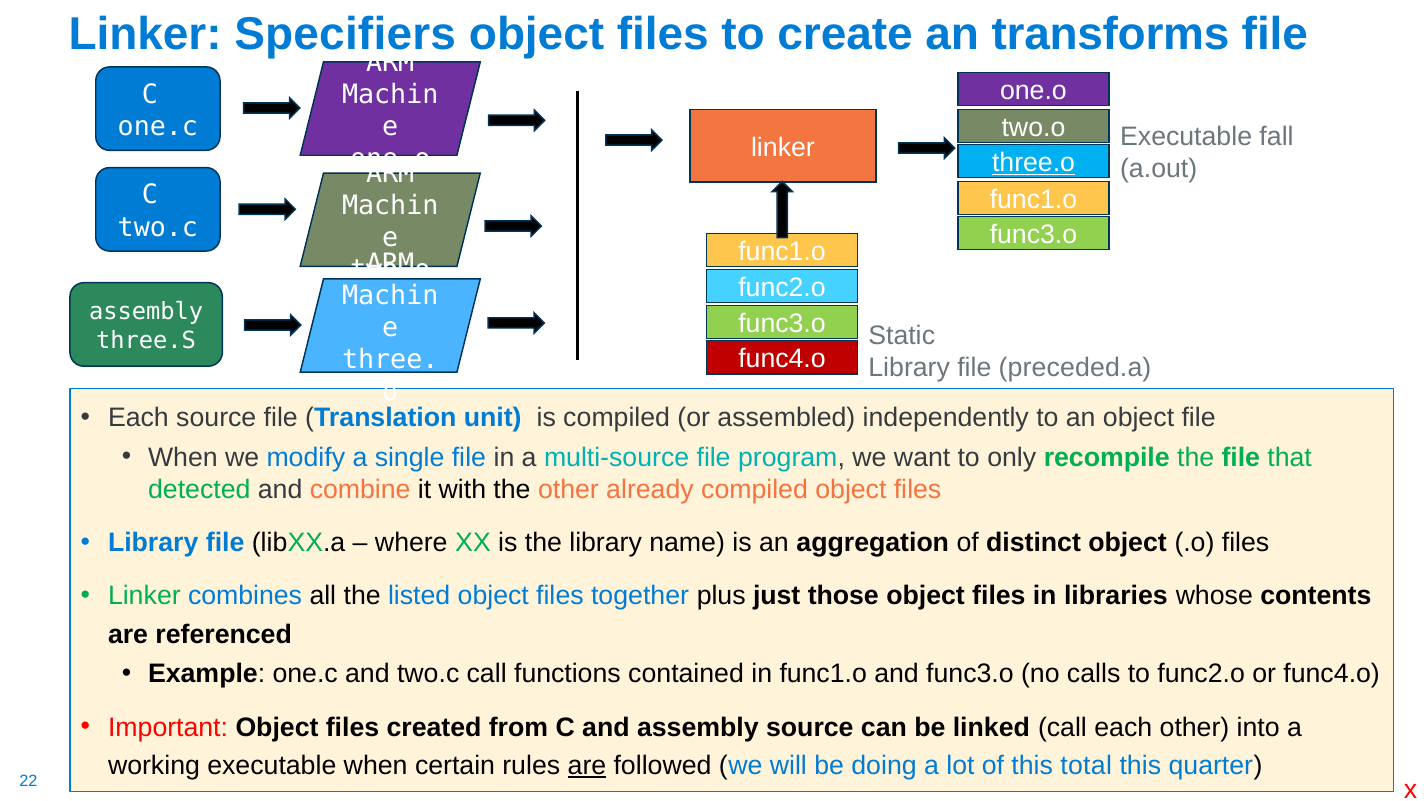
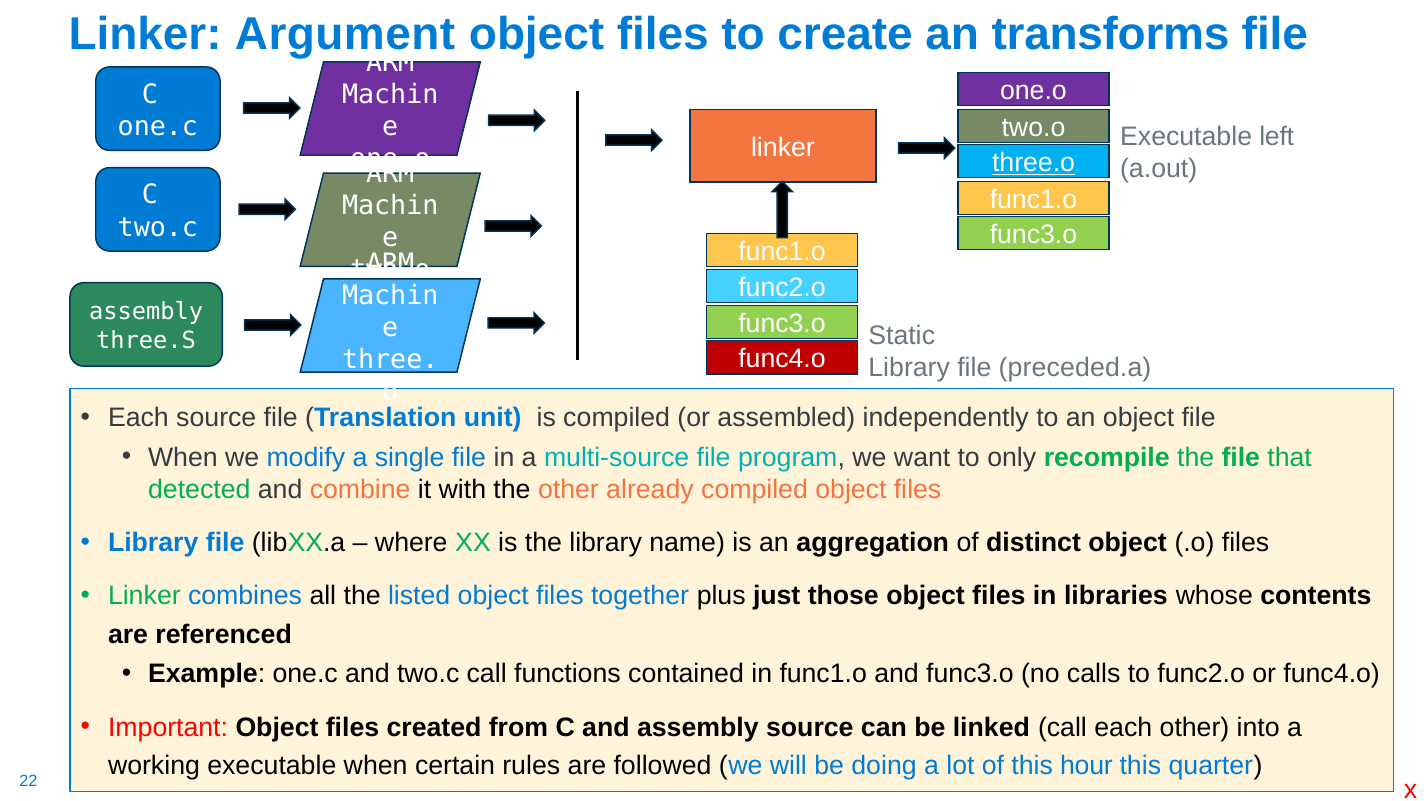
Specifiers: Specifiers -> Argument (345, 34)
fall: fall -> left (1277, 136)
are underline: present -> none (587, 766)
total: total -> hour (1086, 766)
